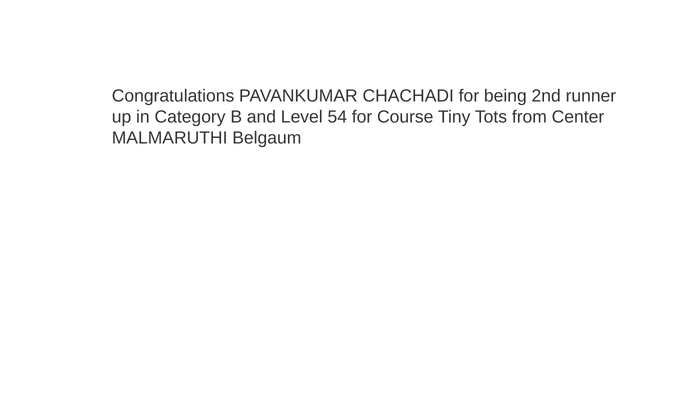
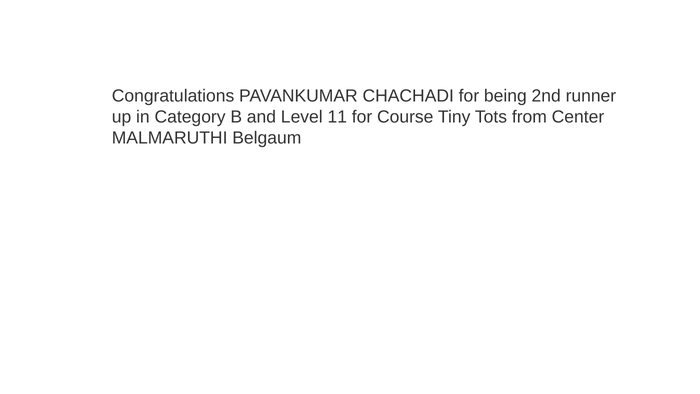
54: 54 -> 11 (337, 117)
